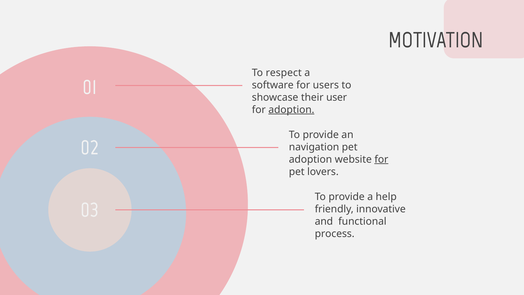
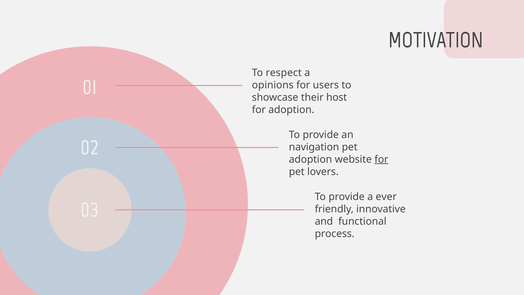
software: software -> opinions (273, 85)
user: user -> host (337, 97)
adoption underline: present -> none (291, 110)
help: help -> ever (386, 197)
